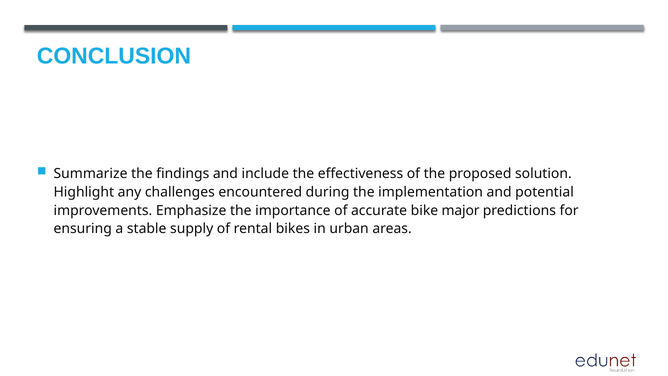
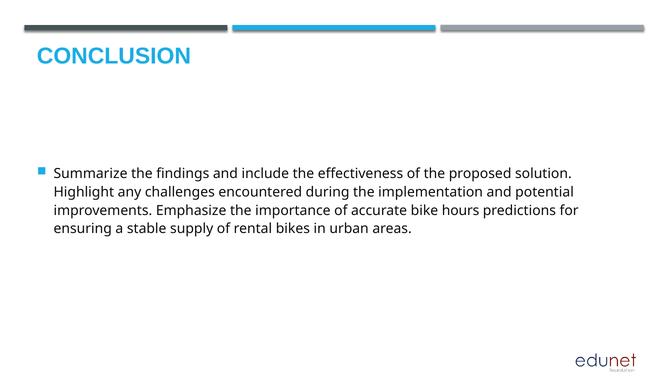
major: major -> hours (461, 210)
